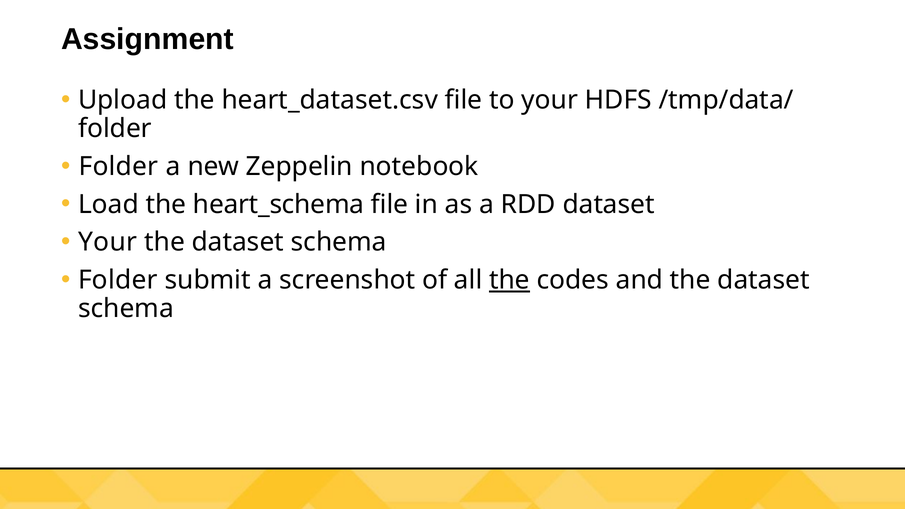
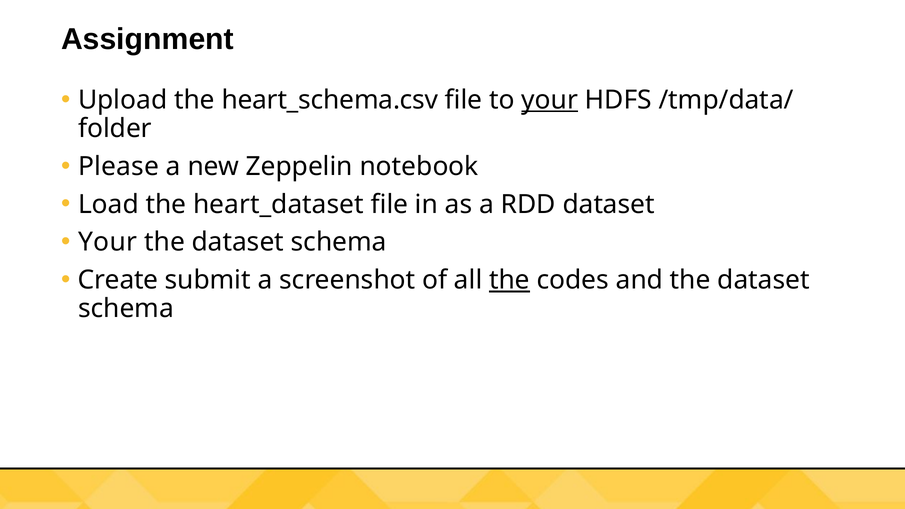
heart_dataset.csv: heart_dataset.csv -> heart_schema.csv (330, 100)
your underline: none -> present (550, 100)
Folder: Folder -> Please (119, 166)
heart_schema: heart_schema -> heart_dataset (278, 204)
Folder: Folder -> Create (118, 280)
